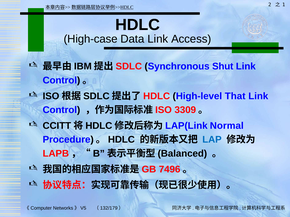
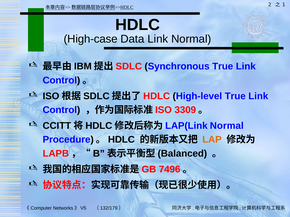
Link Access: Access -> Normal (191, 39)
Synchronous Shut: Shut -> True (223, 66)
High-level That: That -> True (235, 96)
LAP colour: blue -> orange (212, 140)
